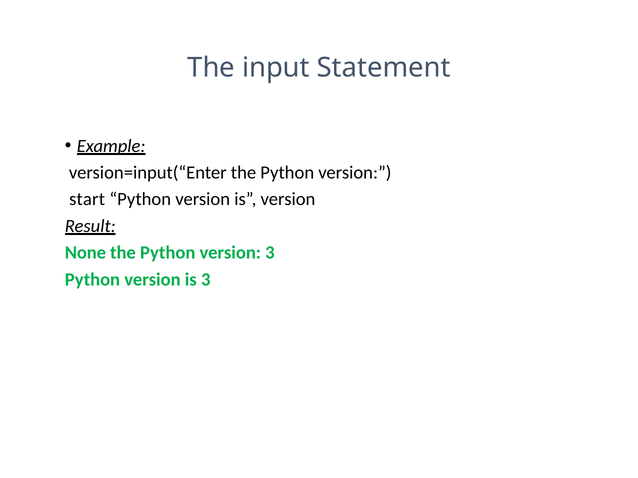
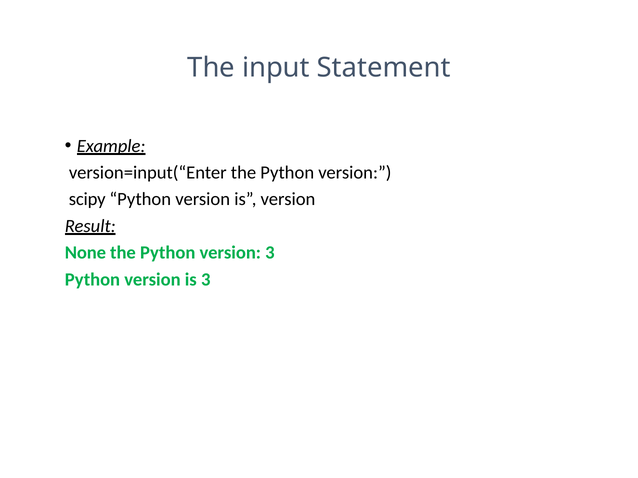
start: start -> scipy (87, 200)
